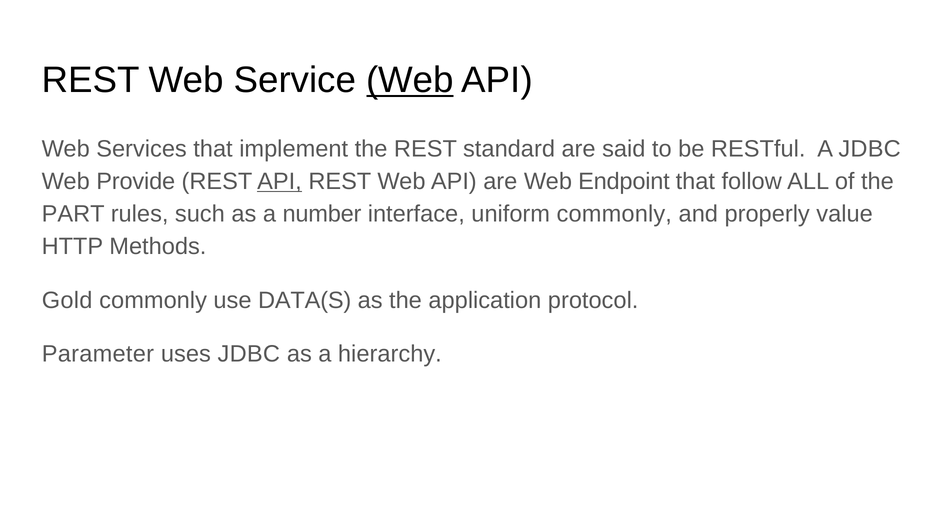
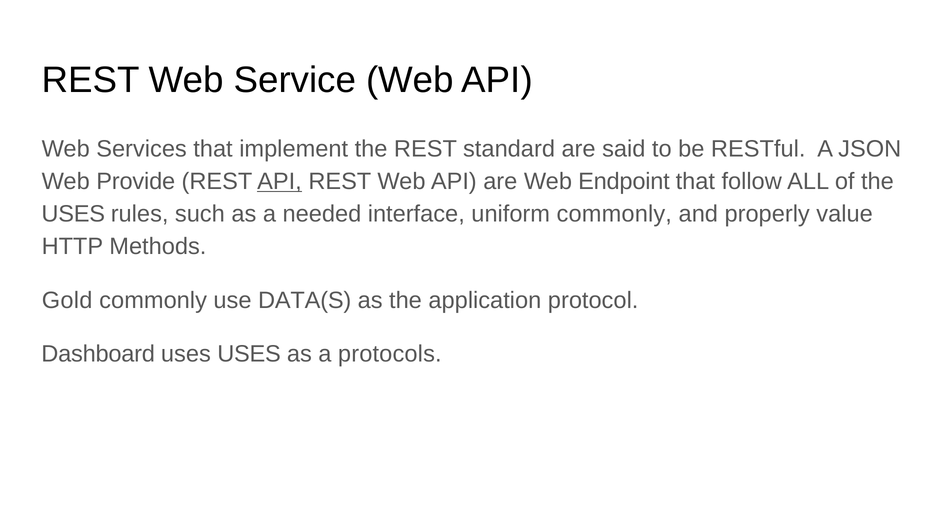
Web underline: present -> none (410, 80)
A JDBC: JDBC -> JSON (870, 149)
PART: PART -> USES (73, 214)
number: number -> needed (322, 214)
Parameter: Parameter -> Dashboard (98, 354)
uses JDBC: JDBC -> USES (249, 354)
hierarchy: hierarchy -> protocols (390, 354)
